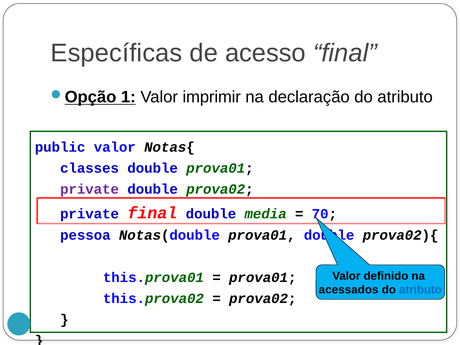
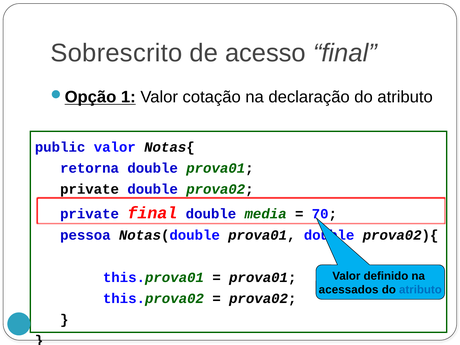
Específicas: Específicas -> Sobrescrito (116, 53)
imprimir: imprimir -> cotação (212, 97)
classes: classes -> retorna (90, 168)
private colour: purple -> black (90, 189)
